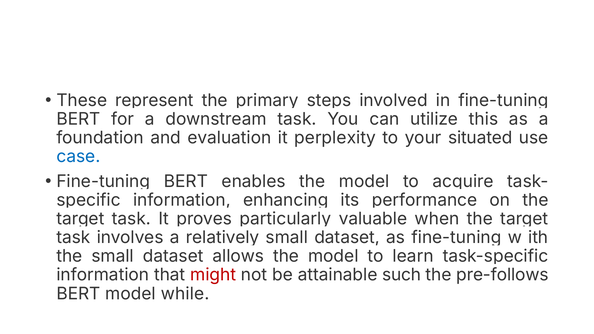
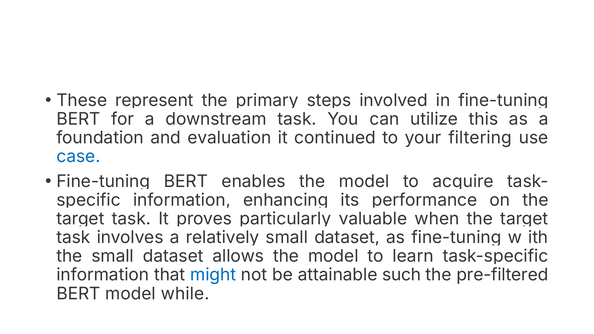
perplexity: perplexity -> continued (335, 138)
situated: situated -> filtering (480, 138)
might colour: red -> blue (213, 275)
pre-follows: pre-follows -> pre-filtered (502, 275)
